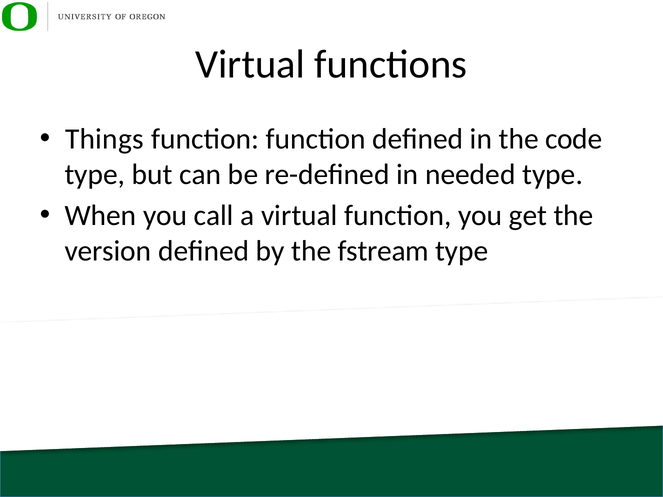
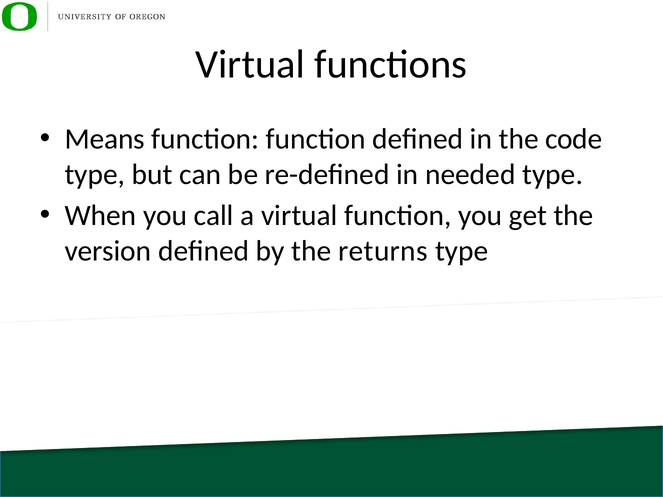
Things: Things -> Means (105, 139)
fstream: fstream -> returns (383, 251)
